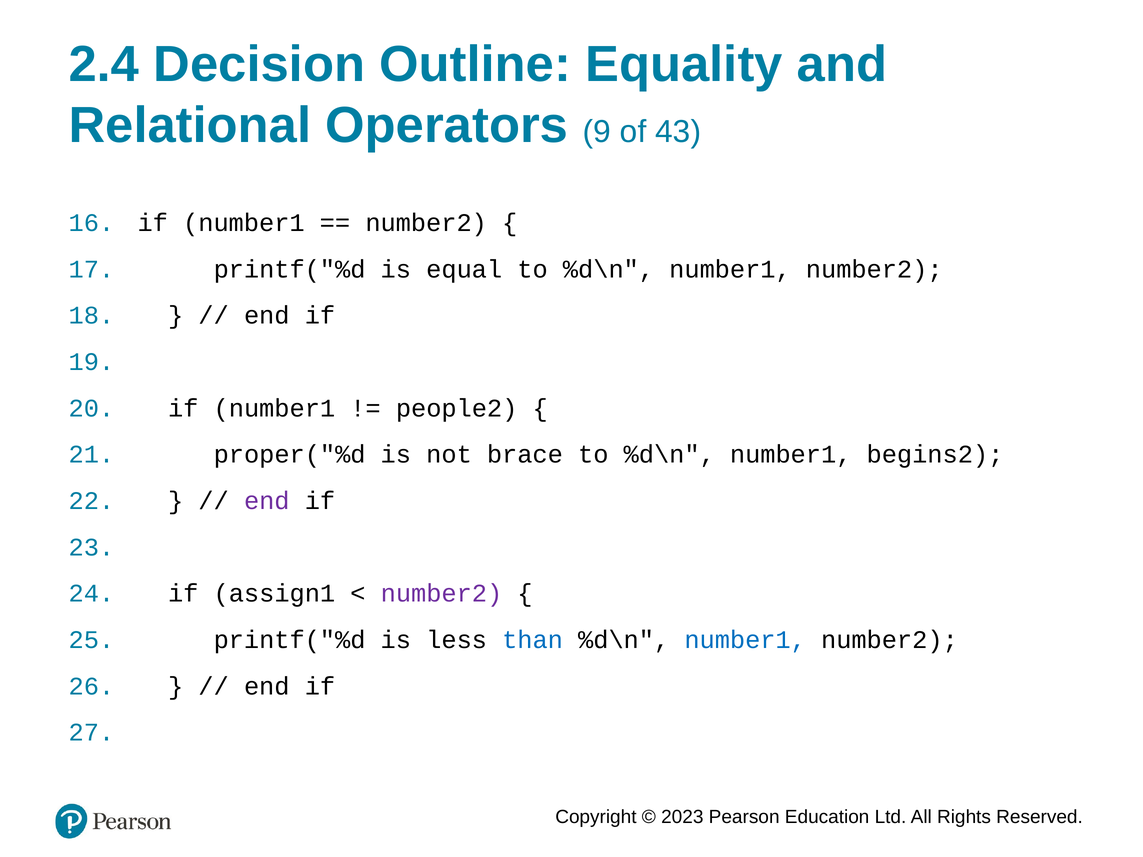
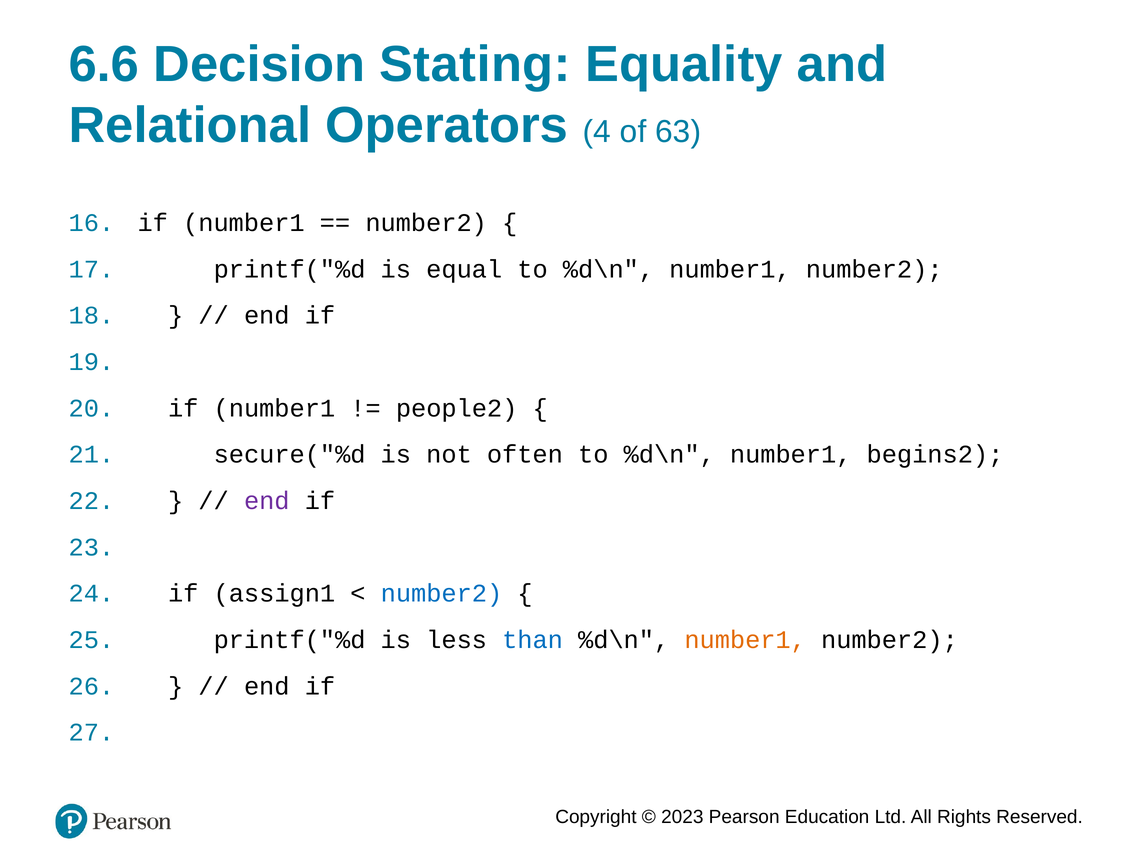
2.4: 2.4 -> 6.6 (104, 65)
Outline: Outline -> Stating (475, 65)
9: 9 -> 4 (597, 132)
43: 43 -> 63 (678, 132)
proper("%d: proper("%d -> secure("%d (290, 455)
brace: brace -> often (525, 455)
number2 colour: purple -> blue (441, 594)
number1 colour: blue -> orange (745, 640)
